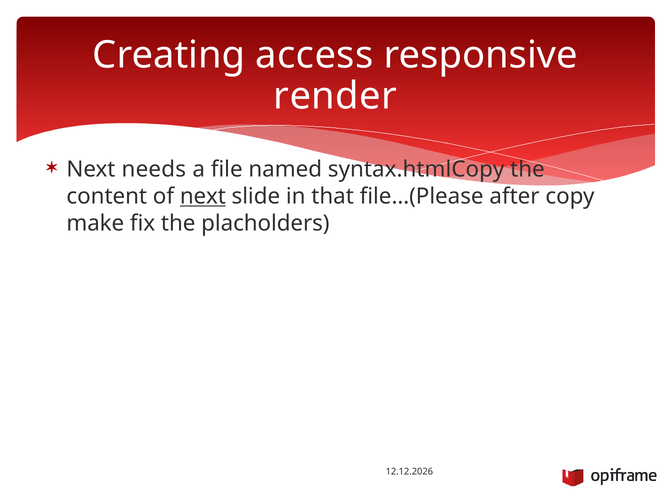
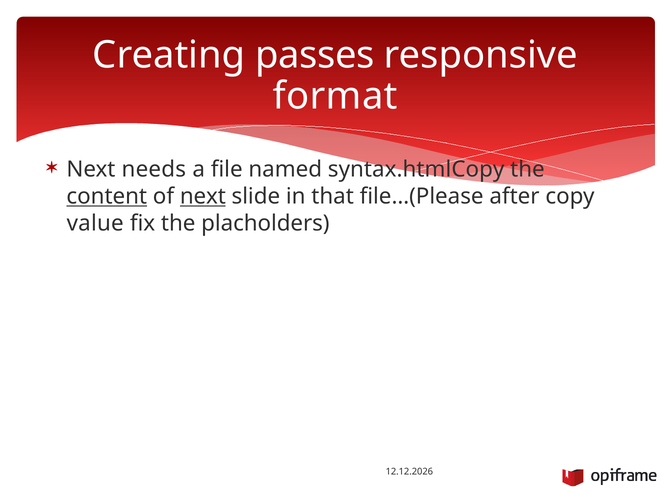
access: access -> passes (315, 55)
render: render -> format (335, 96)
content underline: none -> present (107, 196)
make: make -> value (95, 223)
